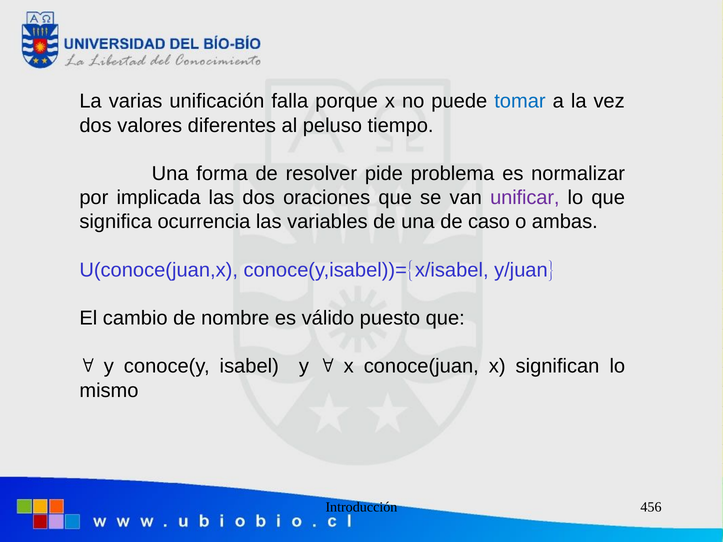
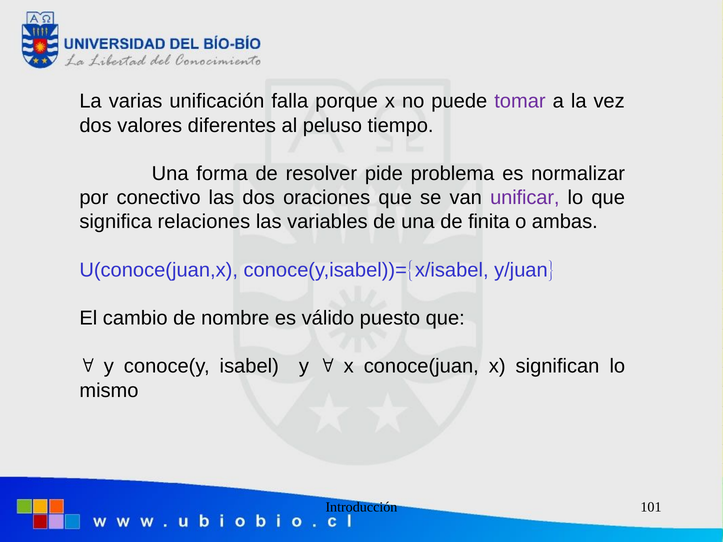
tomar colour: blue -> purple (520, 101)
implicada: implicada -> conectivo (159, 198)
ocurrencia: ocurrencia -> relaciones (204, 222)
caso: caso -> finita (489, 222)
456: 456 -> 101 (651, 507)
